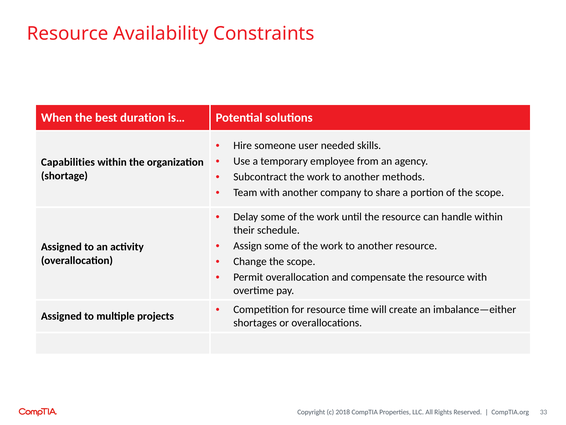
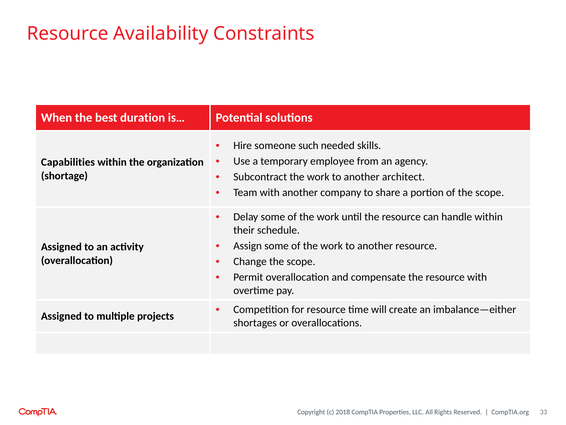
user: user -> such (308, 145)
methods: methods -> architect (403, 177)
